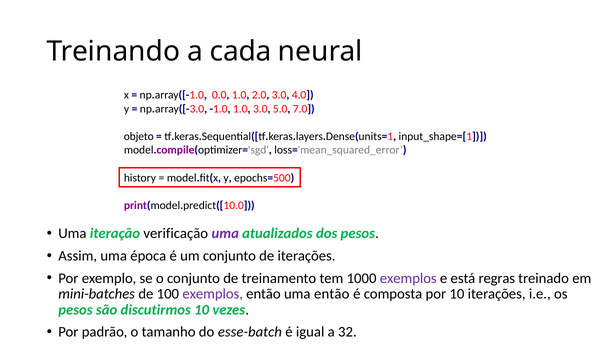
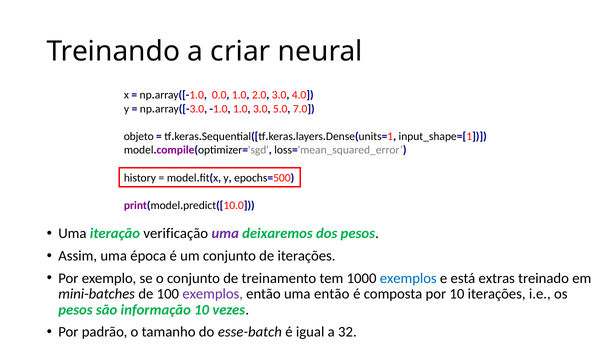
cada: cada -> criar (240, 52)
atualizados: atualizados -> deixaremos (277, 234)
exemplos colour: purple -> blue (408, 278)
regras: regras -> extras (497, 278)
discutirmos: discutirmos -> informação (156, 310)
